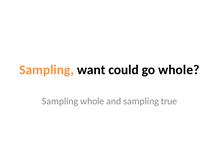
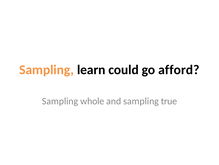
want: want -> learn (91, 70)
go whole: whole -> afford (179, 70)
